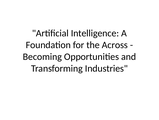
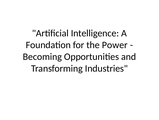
Across: Across -> Power (115, 45)
